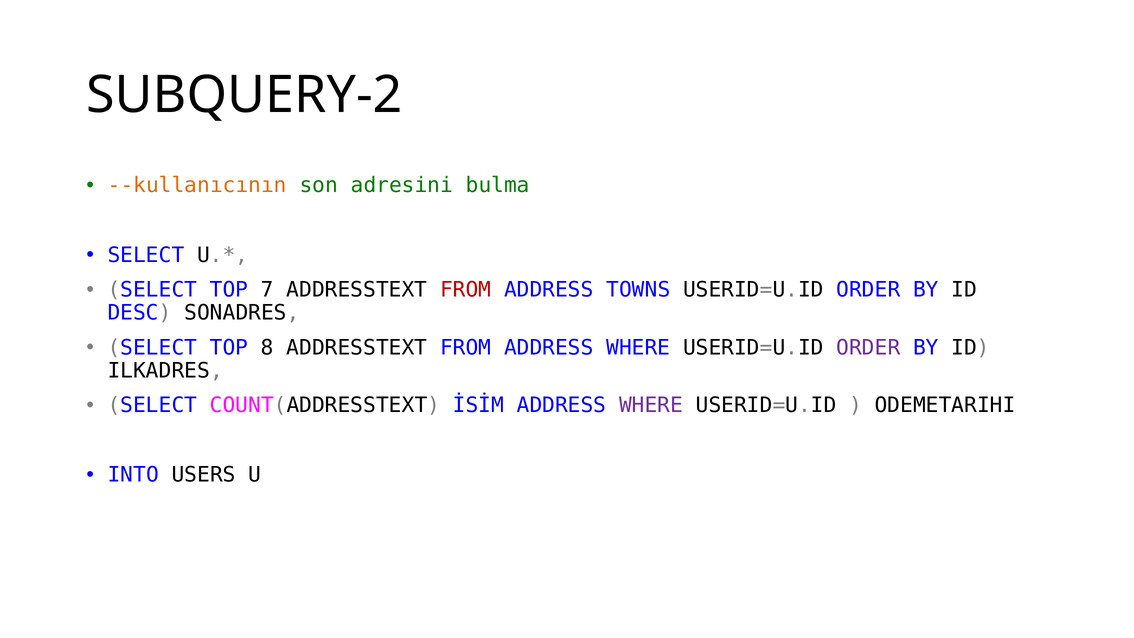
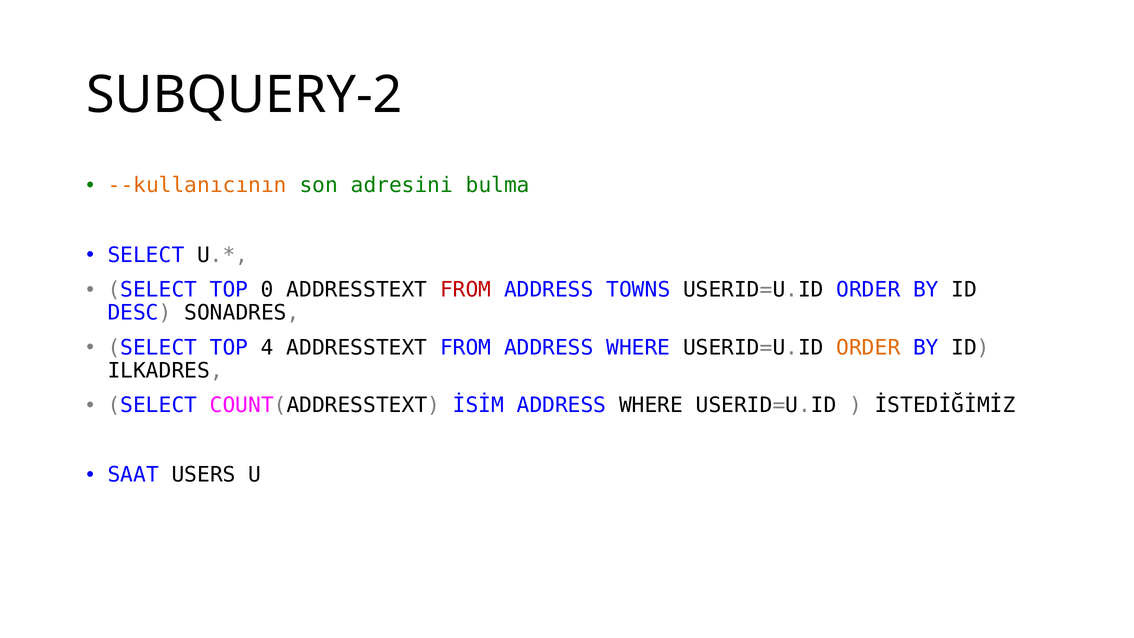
7: 7 -> 0 (267, 290)
8: 8 -> 4 (267, 348)
ORDER colour: purple -> orange (868, 348)
WHERE colour: purple -> black (651, 405)
ODEMETARIHI: ODEMETARIHI -> İSTEDİĞİMİZ (945, 405)
INTO: INTO -> SAAT (133, 475)
